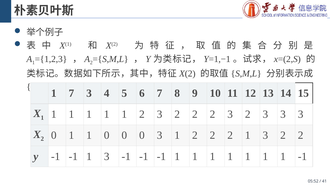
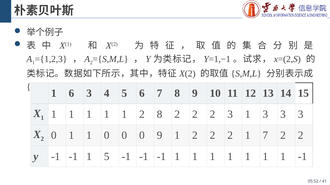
1 7: 7 -> 6 (71, 94)
1 2 3: 3 -> 8 (160, 115)
2 2 3 2: 2 -> 1 (248, 115)
0 3: 3 -> 9 (160, 136)
2 1 3: 3 -> 7 (265, 136)
-1 1 3: 3 -> 5 (107, 157)
